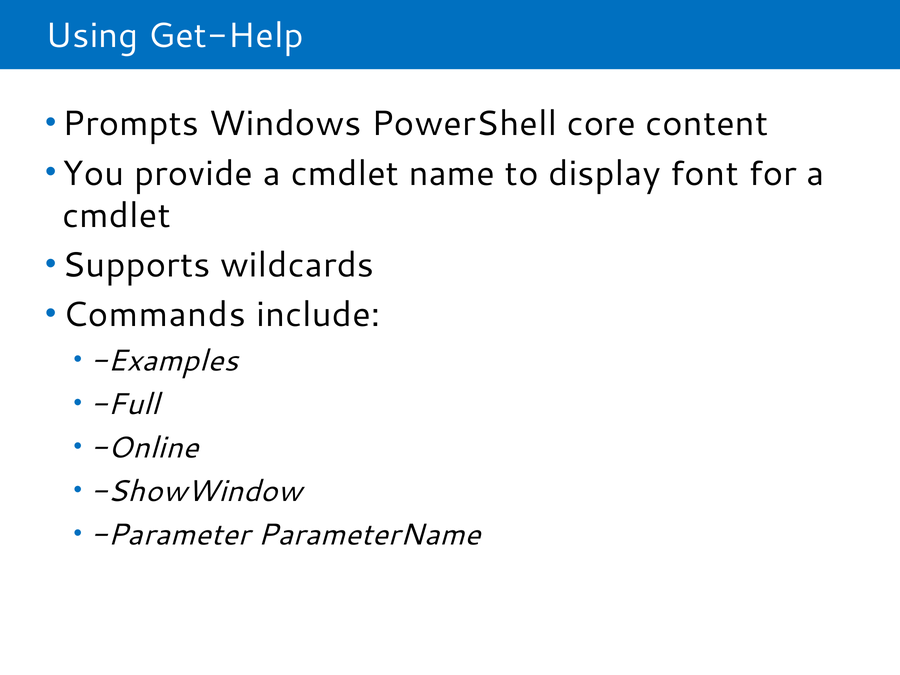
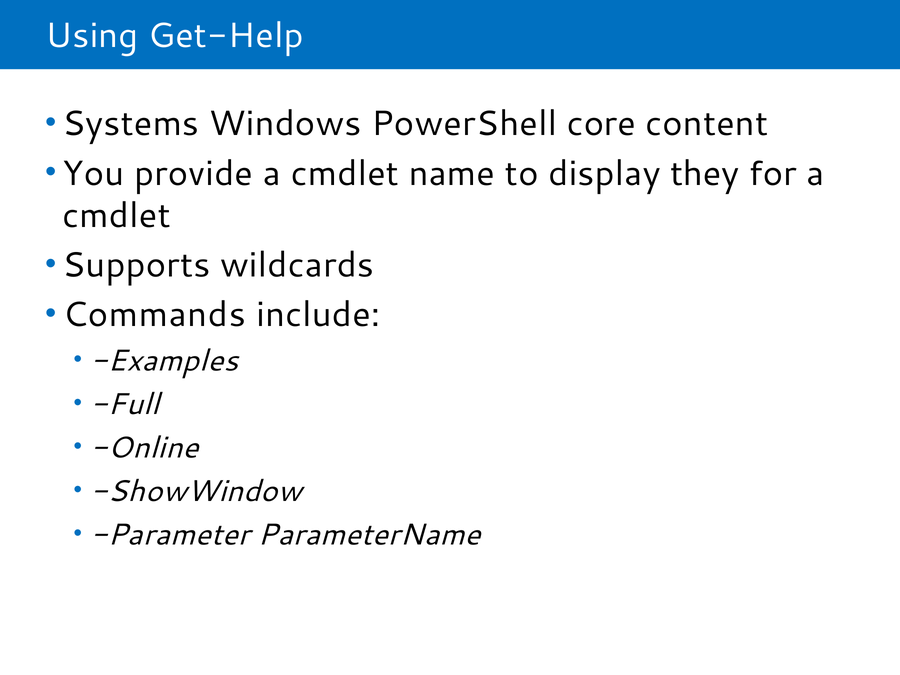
Prompts: Prompts -> Systems (131, 124)
font: font -> they (705, 173)
